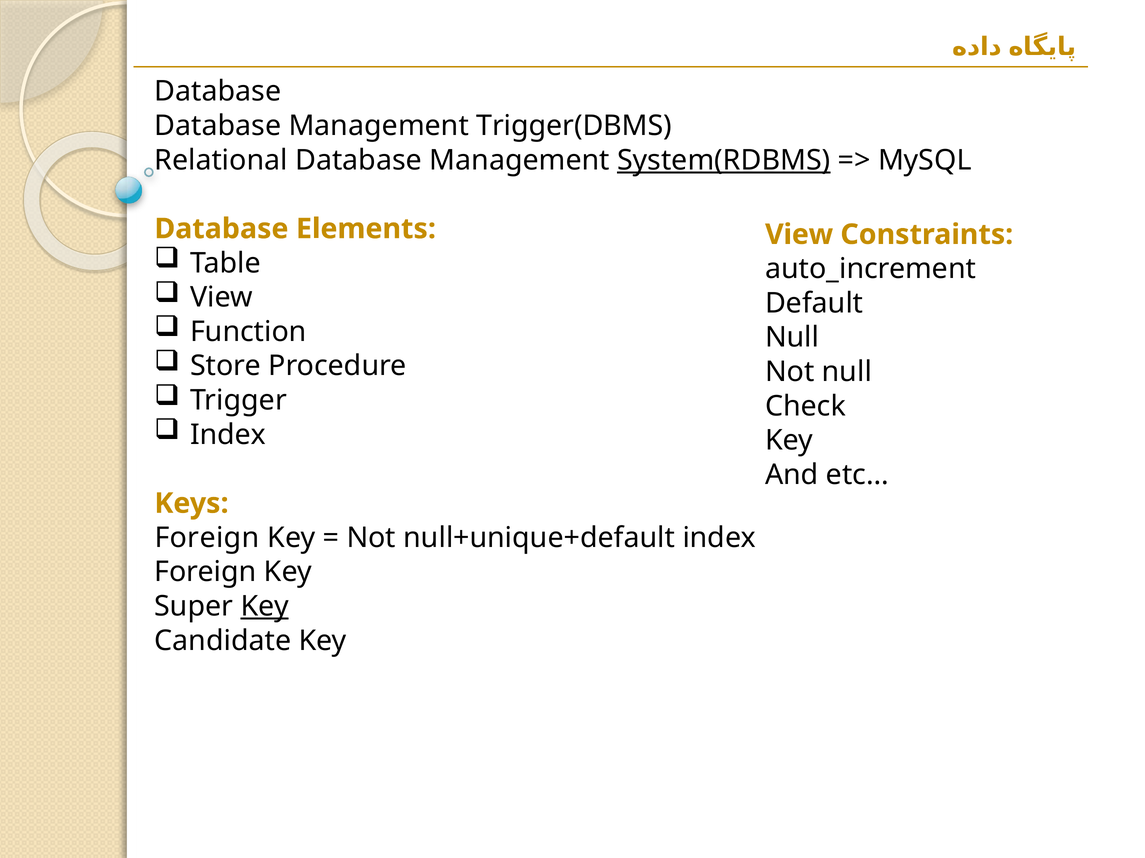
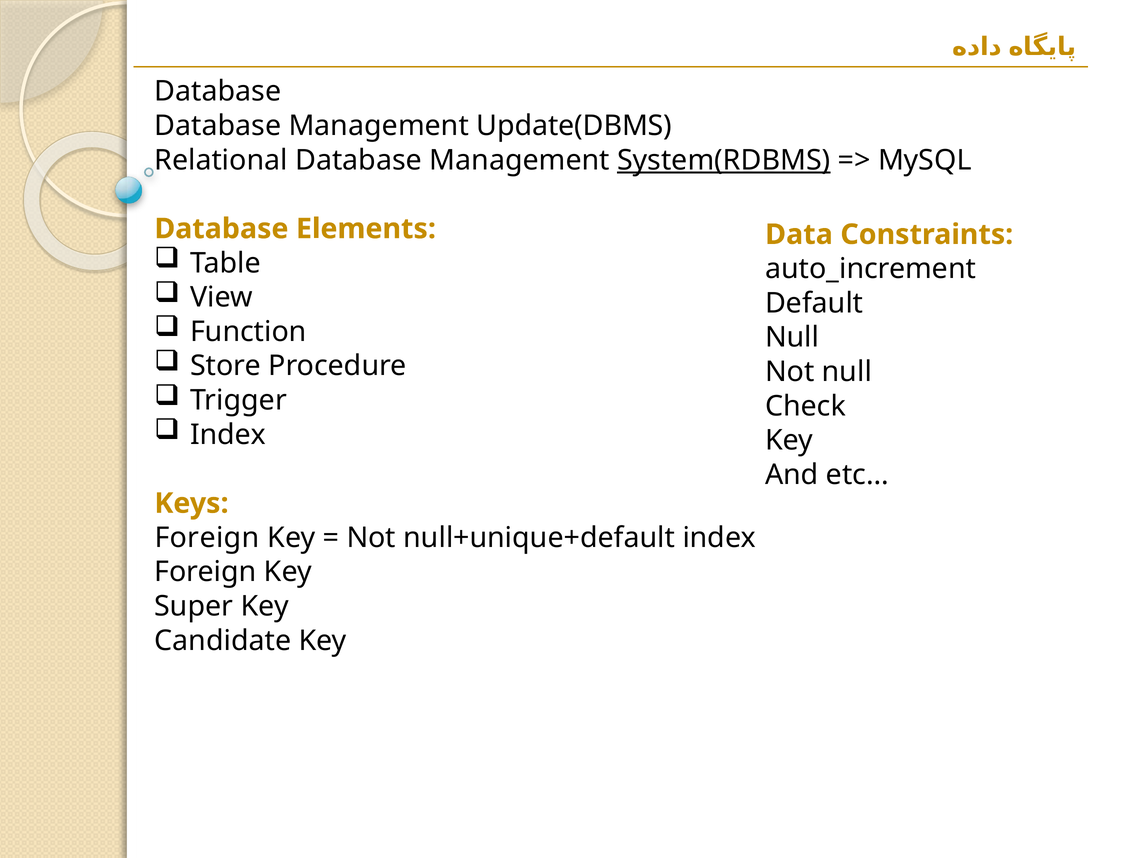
Trigger(DBMS: Trigger(DBMS -> Update(DBMS (574, 126)
View: View -> Data (799, 235)
Key underline: present -> none (265, 607)
